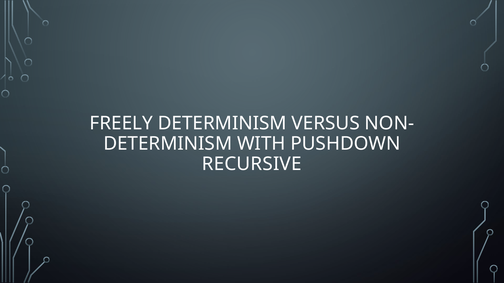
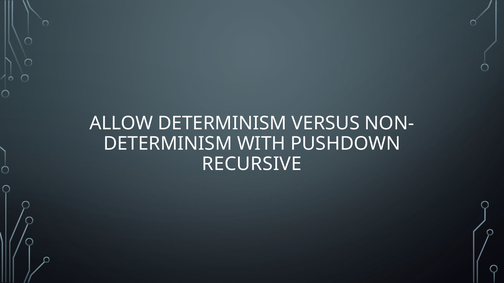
FREELY: FREELY -> ALLOW (121, 124)
